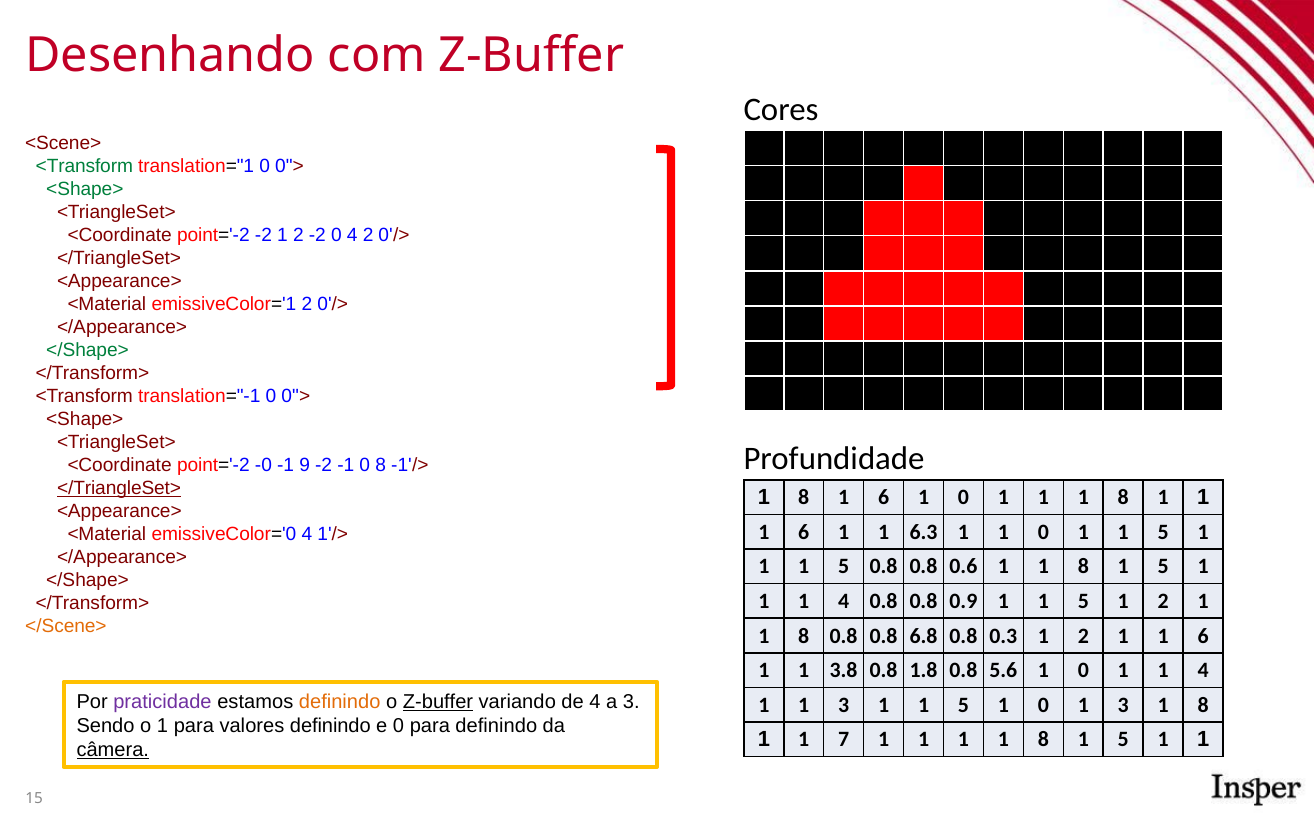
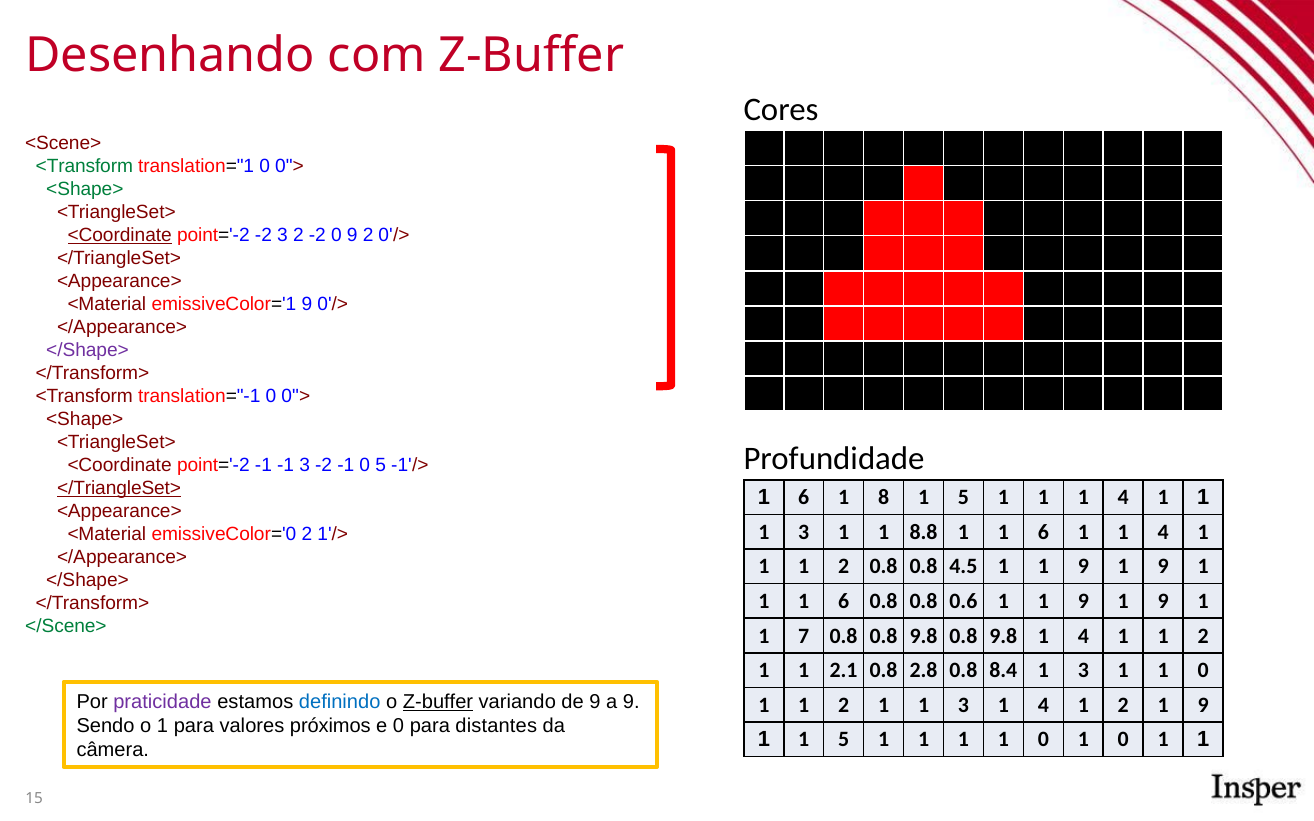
<Coordinate underline: none -> present (120, 236)
-2 1: 1 -> 3 (282, 236)
0 4: 4 -> 9 (352, 236)
emissiveColor='1 2: 2 -> 9 (307, 304)
</Shape> colour: green -> purple (87, 350)
point='-2 -0: -0 -> -1 (263, 465)
-1 9: 9 -> 3 (305, 465)
0 8: 8 -> 5 (381, 465)
8: 8 -> 6 (804, 498)
6: 6 -> 8 (884, 498)
0: 0 -> 5 (964, 498)
8: 8 -> 4 (1123, 498)
6: 6 -> 3 (804, 532)
6.3: 6.3 -> 8.8 (923, 532)
0: 0 -> 6 (1043, 532)
5: 5 -> 4 (1163, 532)
emissiveColor='0 4: 4 -> 2 (307, 534)
5: 5 -> 2 (844, 567)
0.6: 0.6 -> 4.5 (963, 567)
8: 8 -> 9 (1083, 567)
5: 5 -> 9 (1163, 567)
4: 4 -> 6 (844, 602)
0.9: 0.9 -> 0.6 (963, 602)
5: 5 -> 9 (1083, 602)
2: 2 -> 9 (1163, 602)
</Scene> colour: orange -> green (66, 626)
8: 8 -> 7 (804, 636)
0.8 0.8 6.8: 6.8 -> 9.8 (923, 636)
0.3: 0.3 -> 9.8 (1003, 636)
2: 2 -> 4 (1083, 636)
6: 6 -> 2 (1203, 636)
3.8: 3.8 -> 2.1 (844, 671)
1.8: 1.8 -> 2.8 (923, 671)
5.6: 5.6 -> 8.4 (1003, 671)
0: 0 -> 3 (1083, 671)
4: 4 -> 0 (1203, 671)
definindo colour: orange -> blue (340, 702)
de 4: 4 -> 9 (595, 702)
a 3: 3 -> 9 (631, 702)
3: 3 -> 2 (844, 705)
5: 5 -> 3 (964, 705)
0: 0 -> 4 (1043, 705)
3: 3 -> 2 (1123, 705)
8: 8 -> 9 (1203, 705)
valores definindo: definindo -> próximos (330, 726)
para definindo: definindo -> distantes (496, 726)
1 1 7: 7 -> 5 (844, 740)
8: 8 -> 0 (1043, 740)
5: 5 -> 0 (1123, 740)
câmera underline: present -> none (113, 750)
